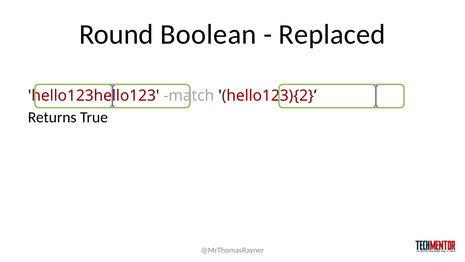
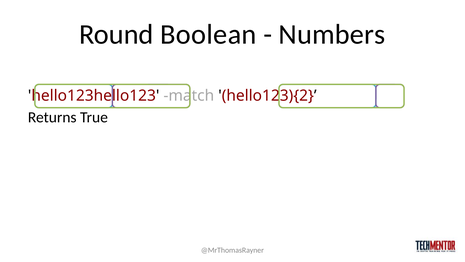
Replaced: Replaced -> Numbers (332, 34)
